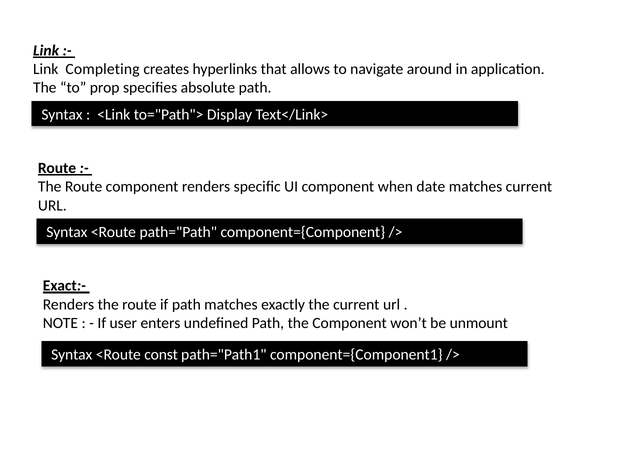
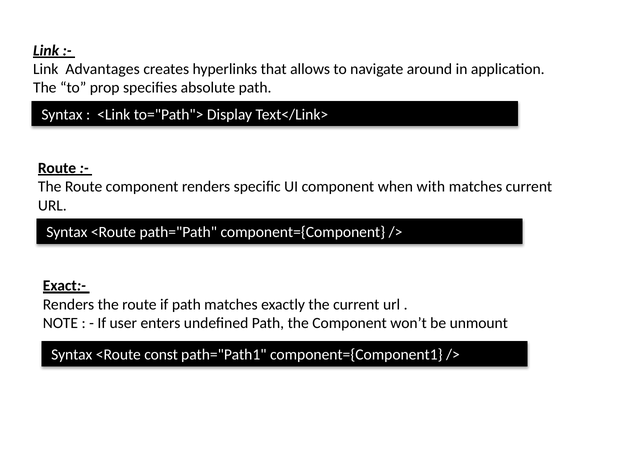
Completing: Completing -> Advantages (103, 69)
date: date -> with (431, 187)
